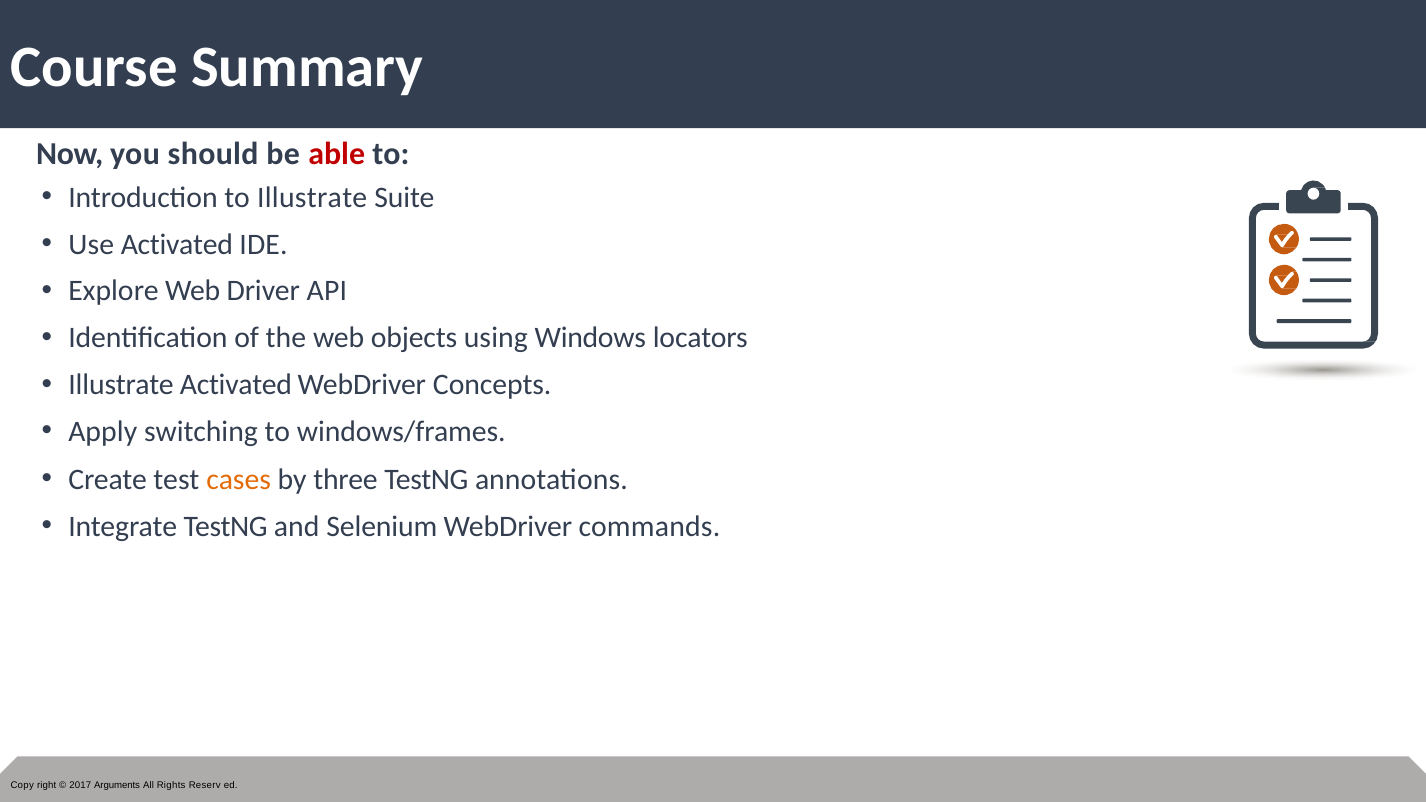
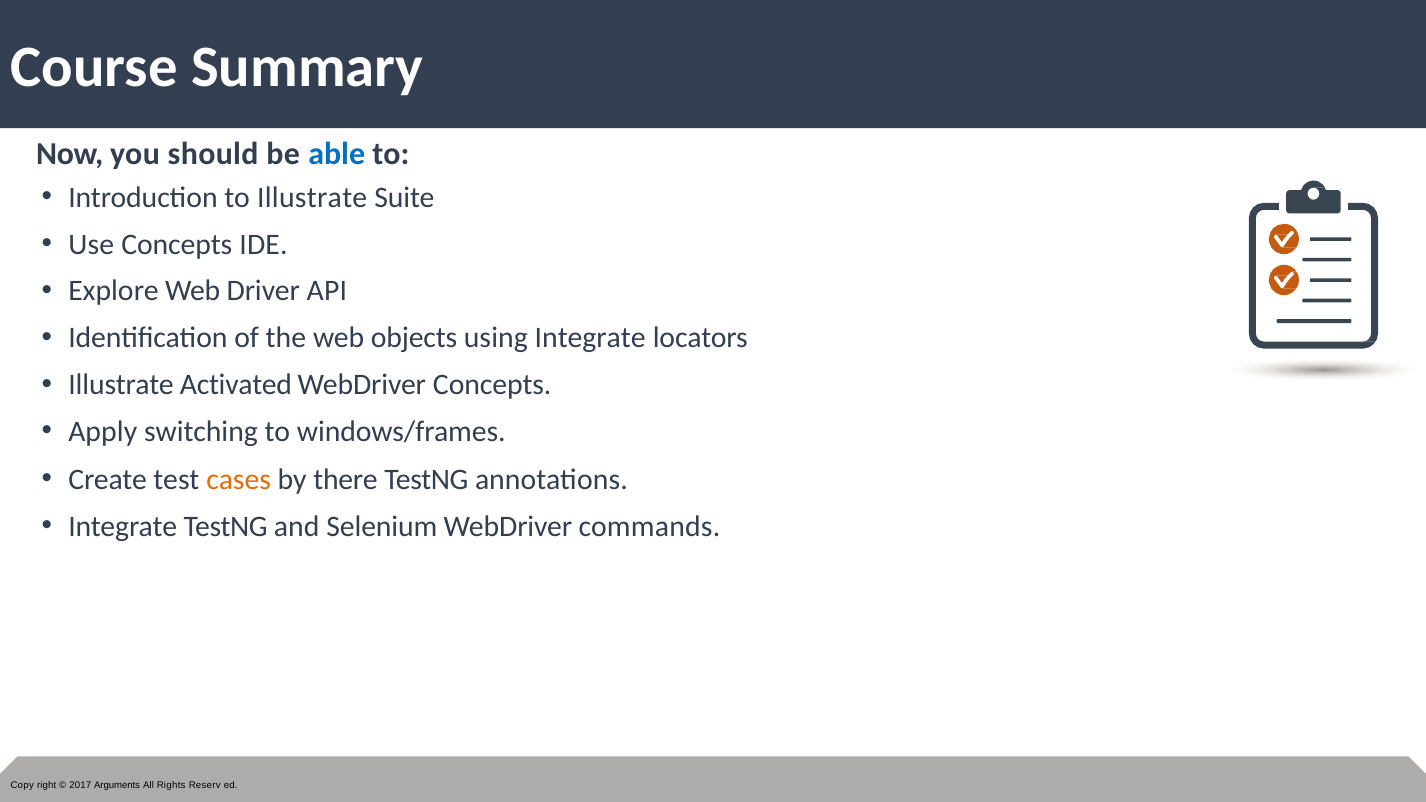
able colour: red -> blue (337, 154)
Use Activated: Activated -> Concepts (177, 244)
using Windows: Windows -> Integrate (590, 338)
three: three -> there (346, 480)
